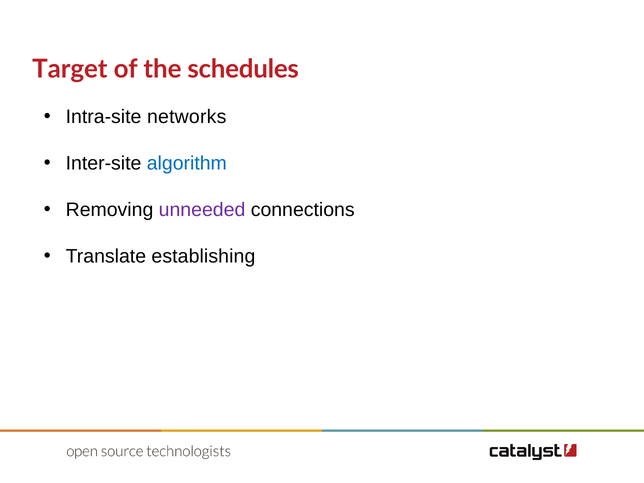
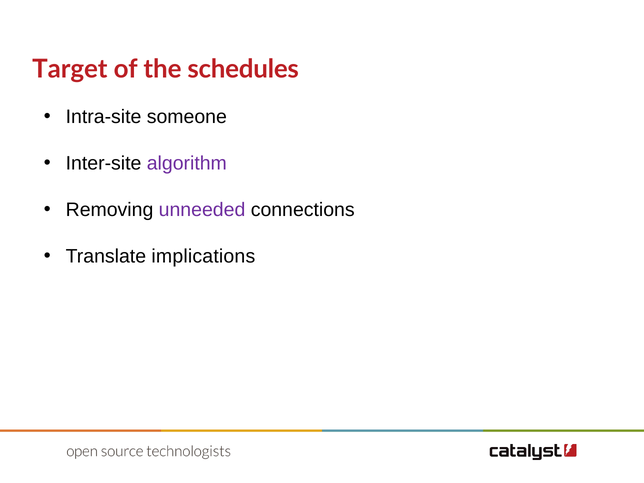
networks: networks -> someone (187, 117)
algorithm colour: blue -> purple (187, 163)
establishing: establishing -> implications (203, 257)
